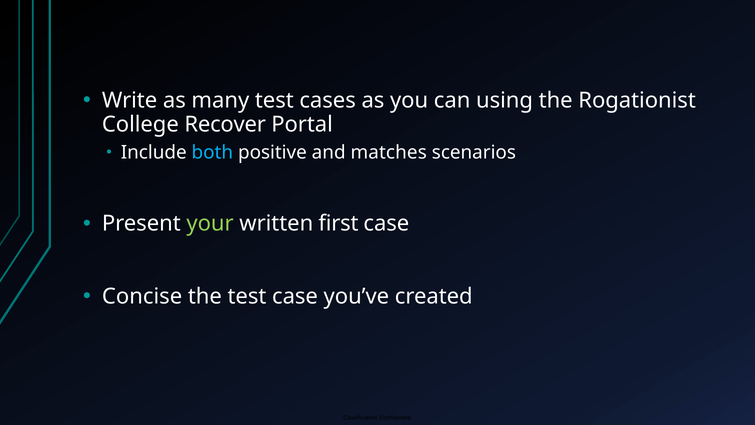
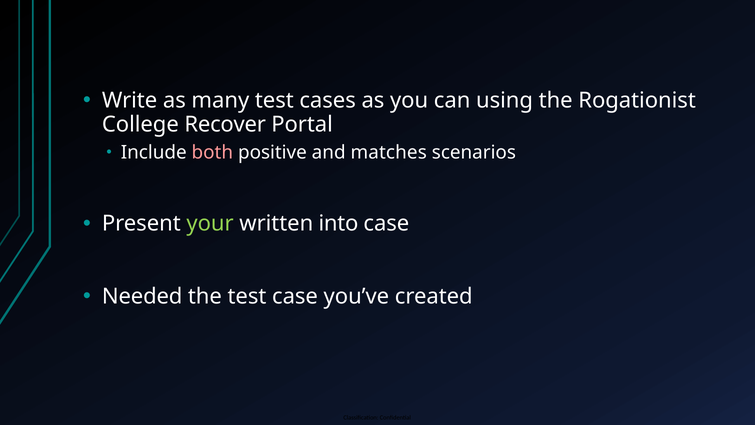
both colour: light blue -> pink (212, 153)
first: first -> into (338, 224)
Concise: Concise -> Needed (142, 296)
